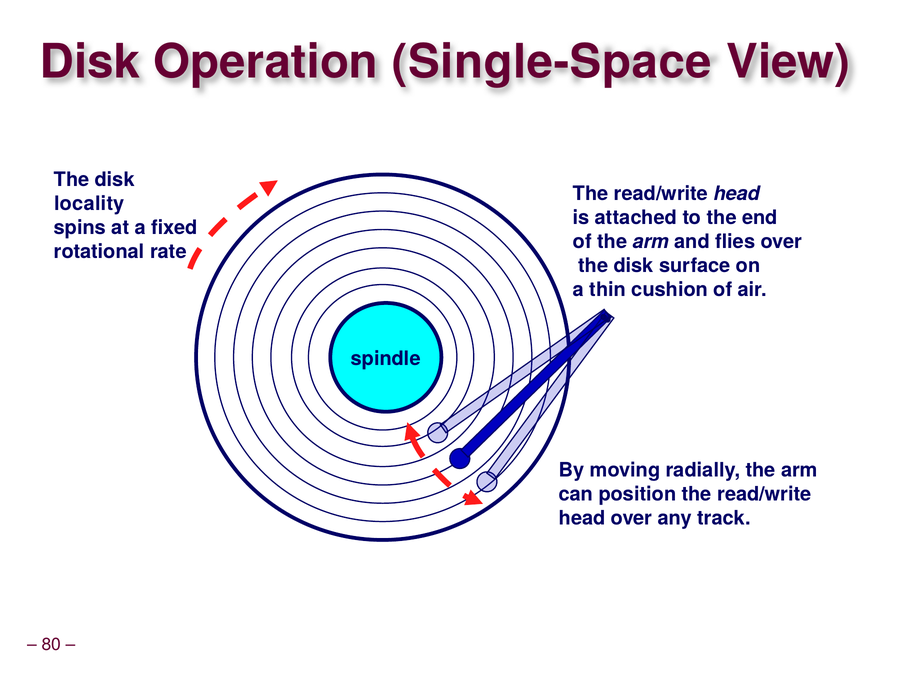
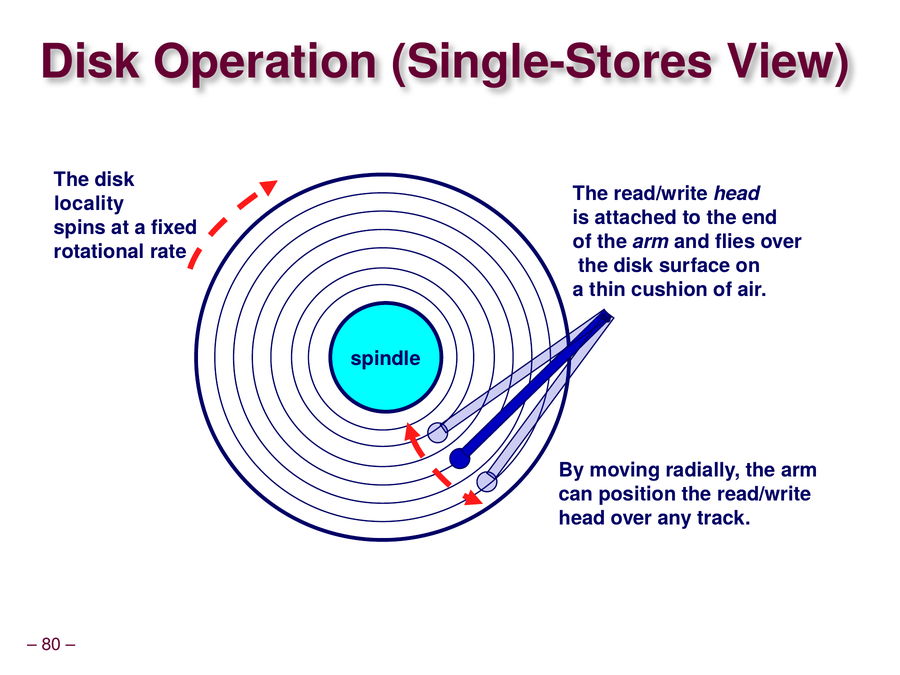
Single-Space: Single-Space -> Single-Stores (552, 62)
